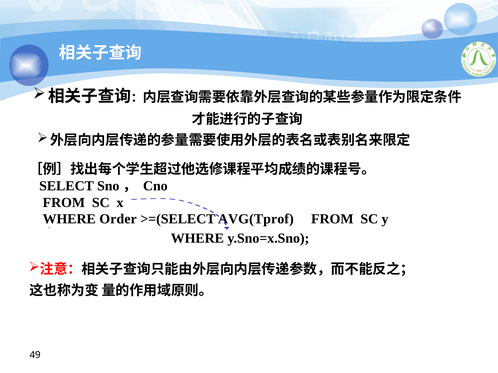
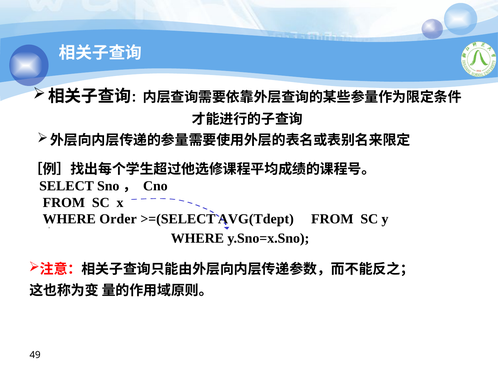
AVG(Tprof: AVG(Tprof -> AVG(Tdept (256, 219)
